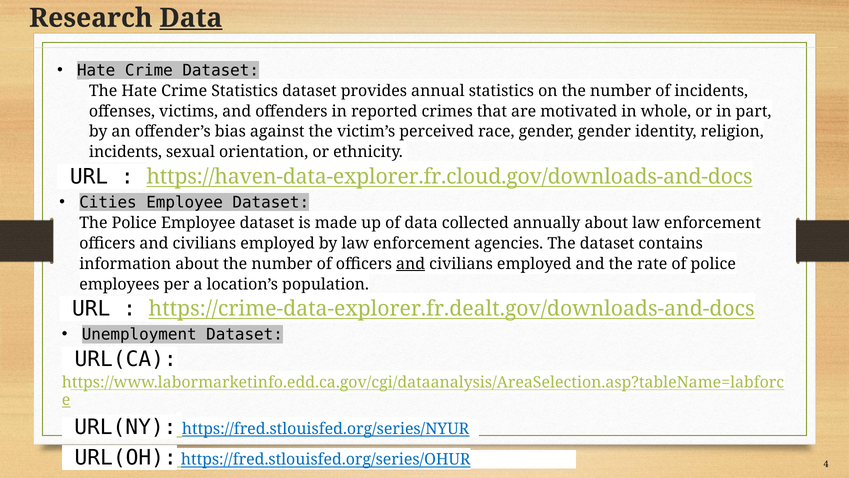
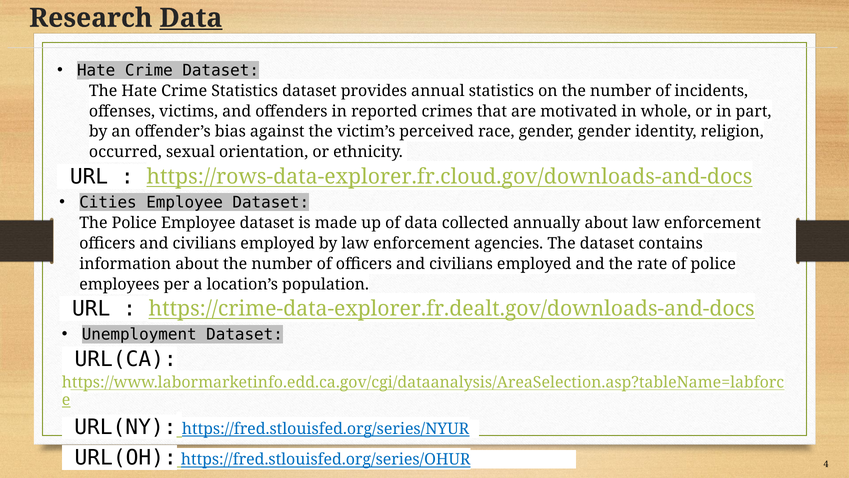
incidents: incidents -> occurred (125, 152)
https://haven-data-explorer.fr.cloud.gov/downloads-and-docs: https://haven-data-explorer.fr.cloud.gov/downloads-and-docs -> https://rows-data-explorer.fr.cloud.gov/downloads-and-docs (449, 177)
and underline: present -> none (411, 264)
